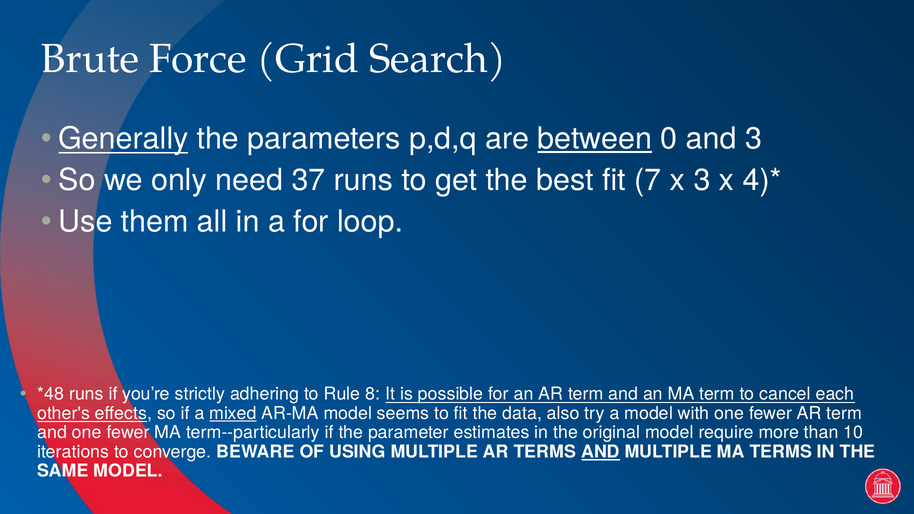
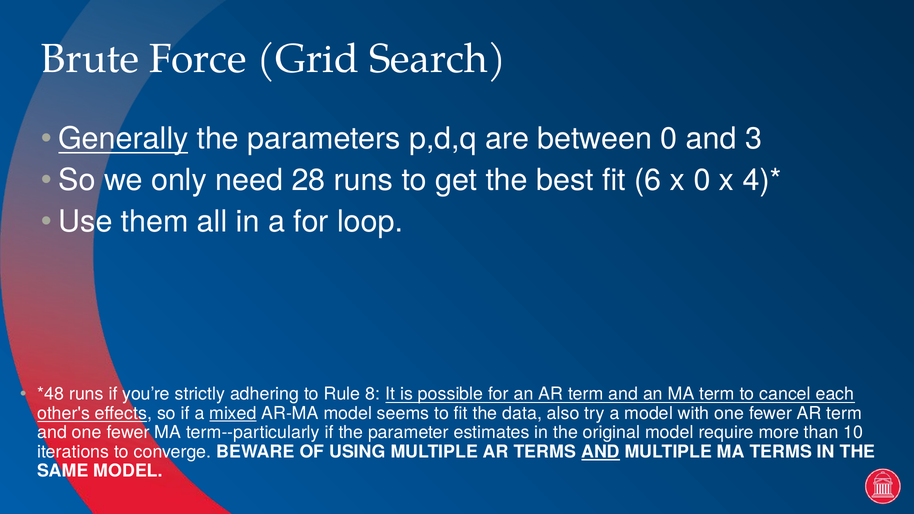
between underline: present -> none (595, 139)
37: 37 -> 28 (308, 180)
7: 7 -> 6 (648, 180)
x 3: 3 -> 0 (702, 180)
